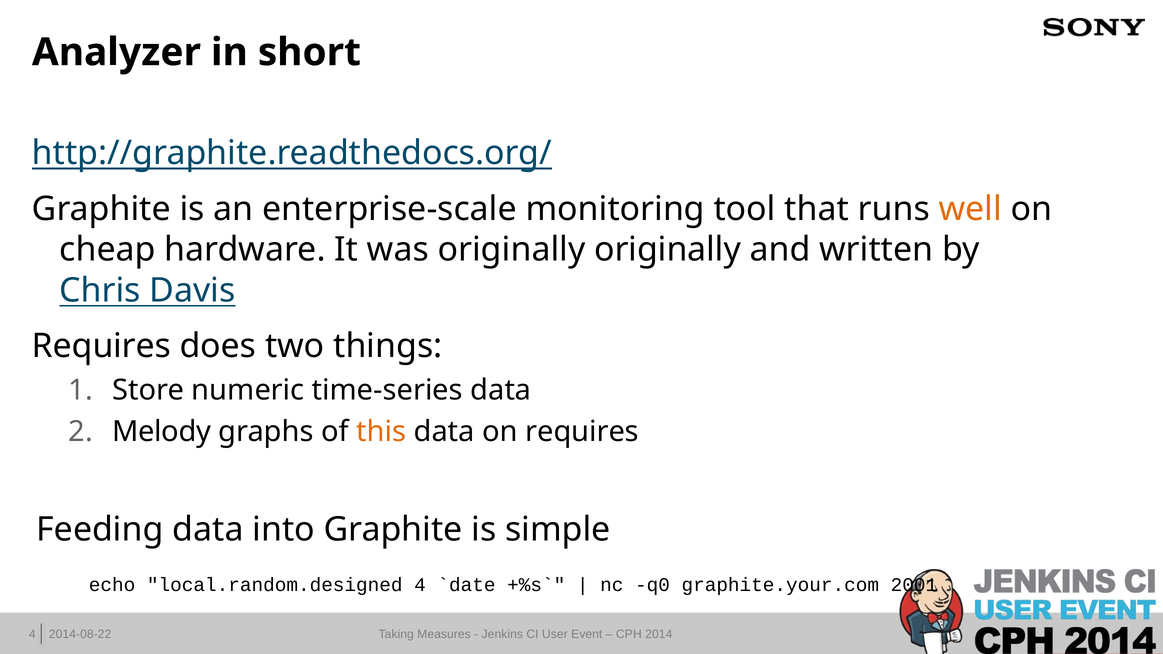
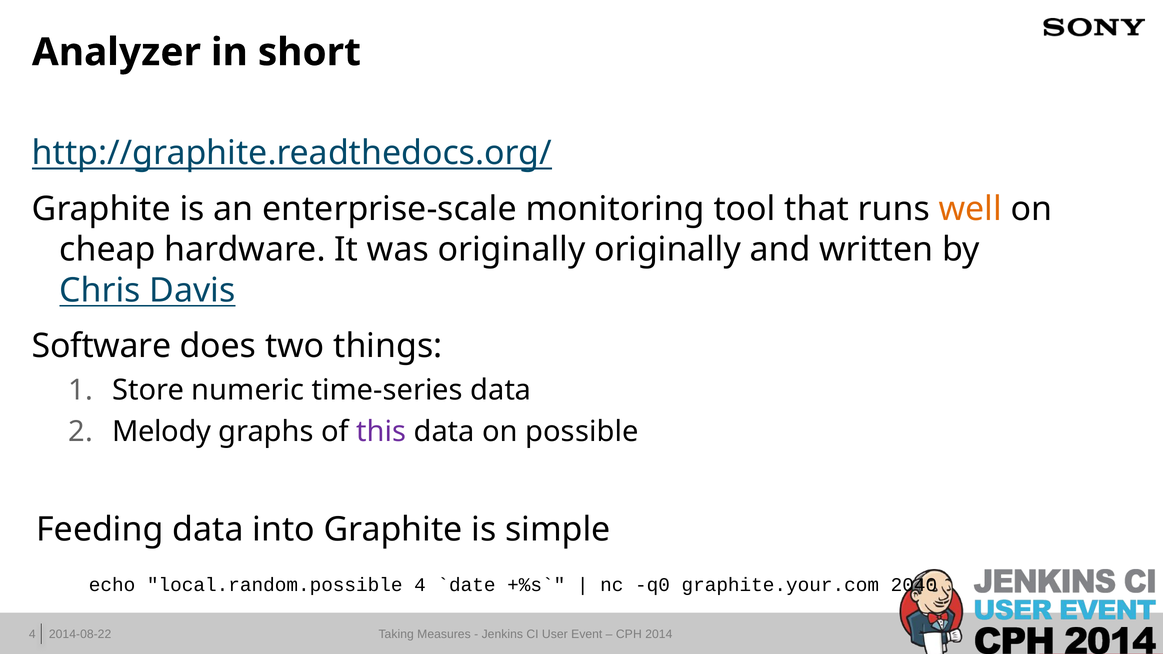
Requires: Requires -> Software (102, 346)
this colour: orange -> purple (381, 432)
on requires: requires -> possible (582, 432)
local.random.designed: local.random.designed -> local.random.possible (275, 585)
2001: 2001 -> 2040 (914, 585)
